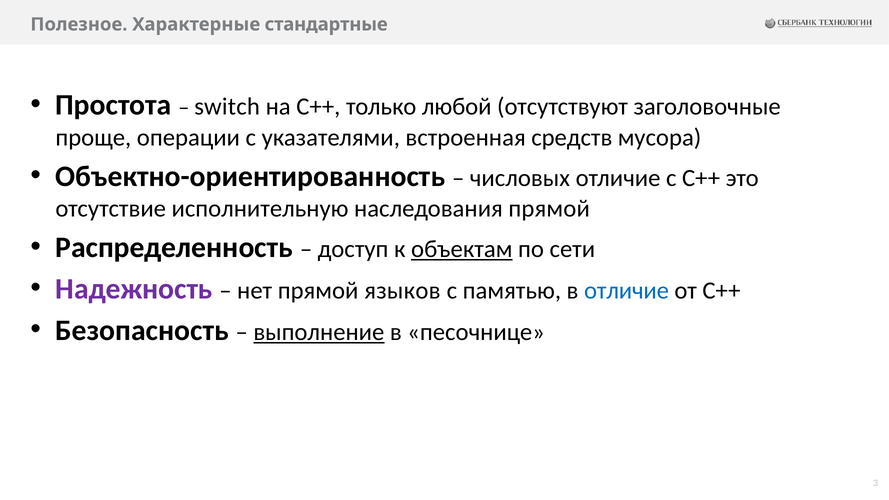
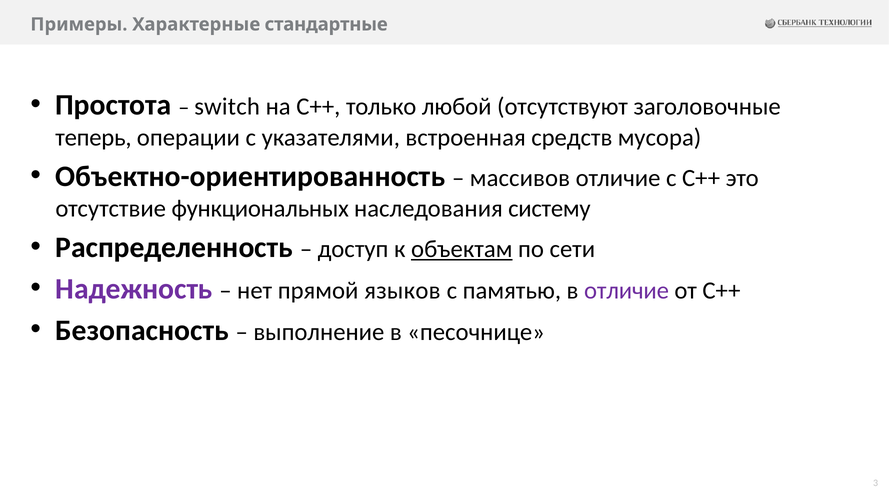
Полезное: Полезное -> Примеры (79, 24)
проще: проще -> теперь (93, 137)
числовых: числовых -> массивов (520, 178)
исполнительную: исполнительную -> функциональных (260, 209)
наследования прямой: прямой -> систему (549, 209)
отличие colour: blue -> purple (627, 291)
выполнение underline: present -> none (319, 332)
